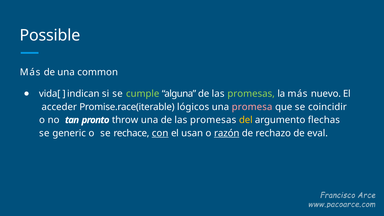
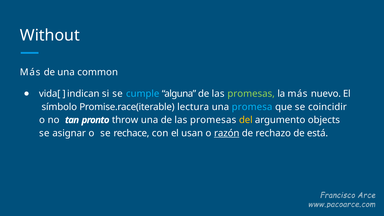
Possible: Possible -> Without (50, 35)
cumple colour: light green -> light blue (143, 94)
acceder: acceder -> símbolo (59, 107)
lógicos: lógicos -> lectura (193, 107)
promesa colour: pink -> light blue (252, 107)
ﬂechas: ﬂechas -> objects (324, 120)
generic: generic -> asignar (69, 133)
con underline: present -> none (160, 133)
eval: eval -> está (318, 133)
